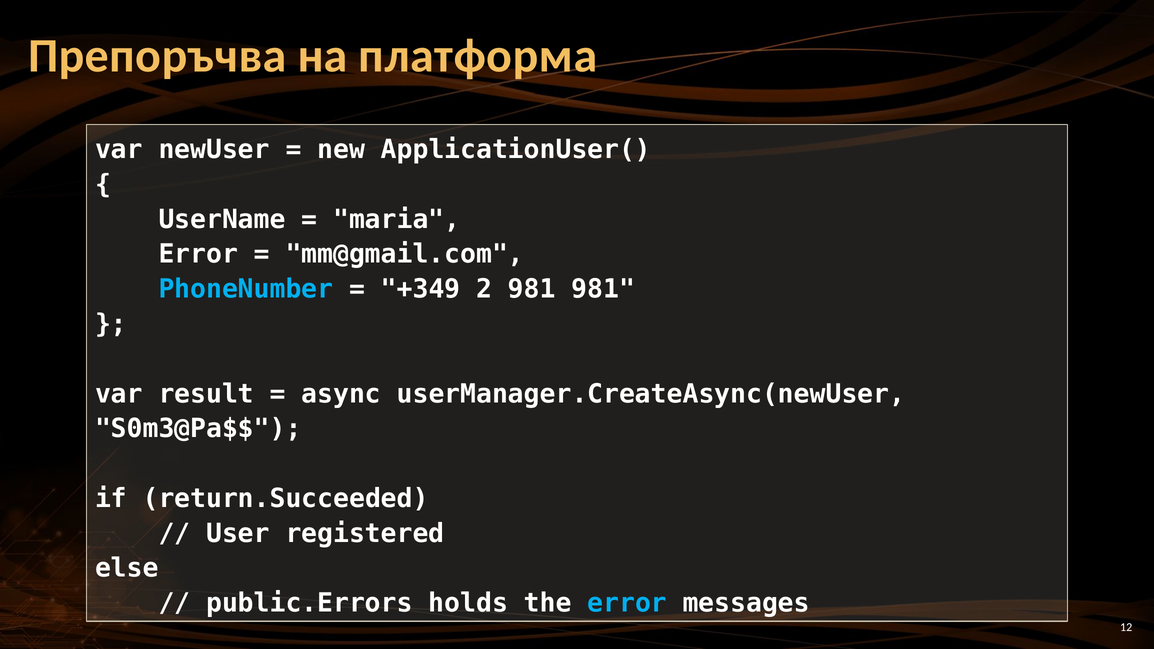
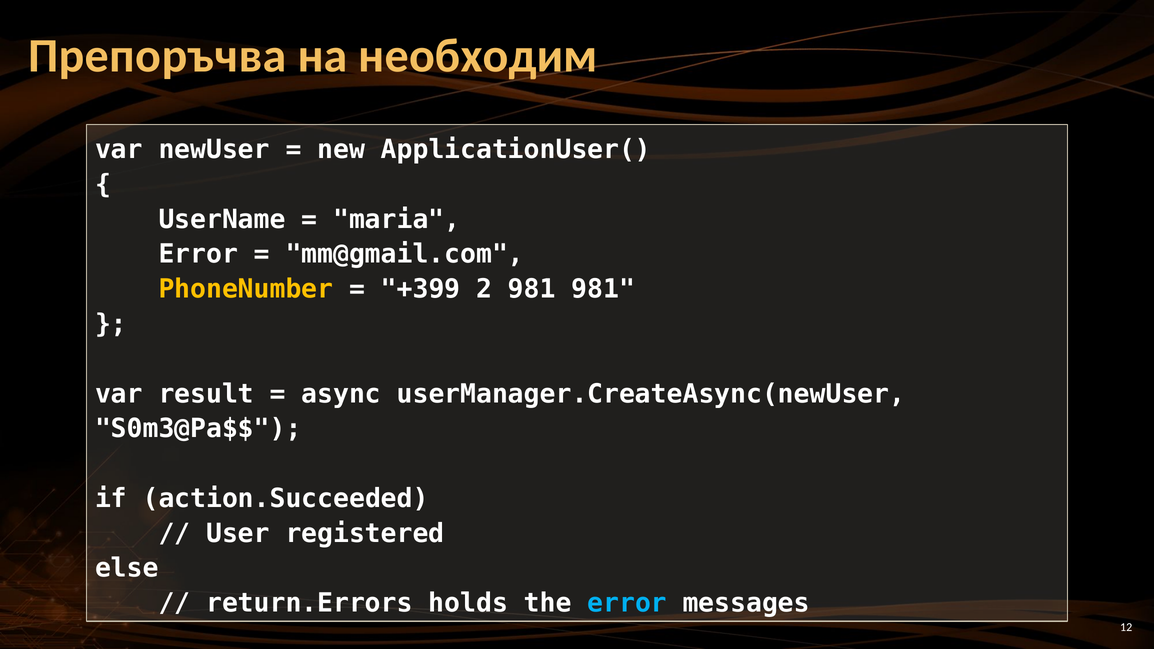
платформа: платформа -> необходим (478, 56)
PhoneNumber colour: light blue -> yellow (246, 289)
+349: +349 -> +399 (421, 289)
return.Succeeded: return.Succeeded -> action.Succeeded (286, 499)
public.Errors: public.Errors -> return.Errors (309, 603)
